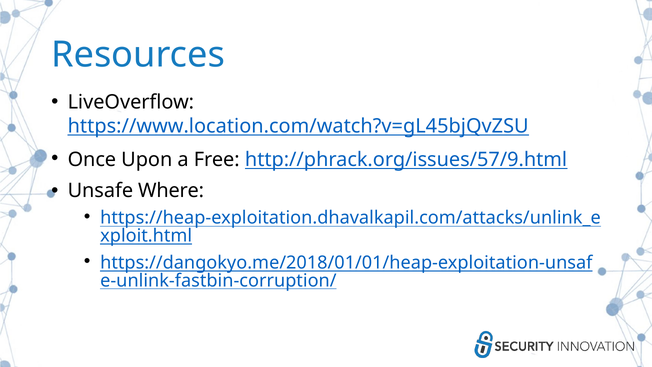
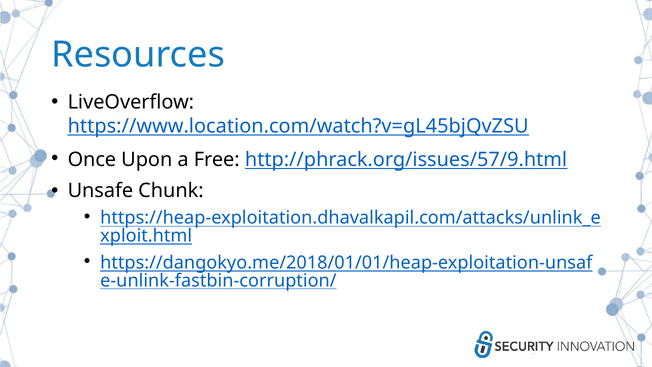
Where: Where -> Chunk (171, 191)
